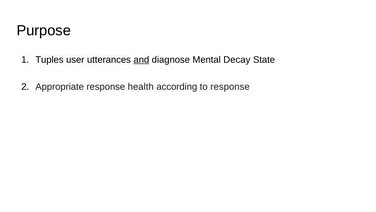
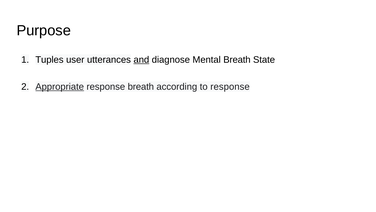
Mental Decay: Decay -> Breath (237, 60)
Appropriate underline: none -> present (60, 86)
response health: health -> breath (141, 86)
